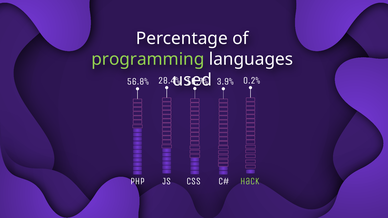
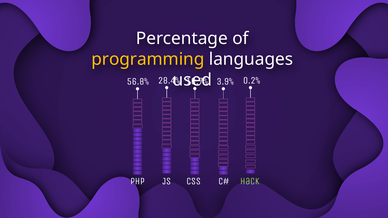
programming colour: light green -> yellow (148, 59)
